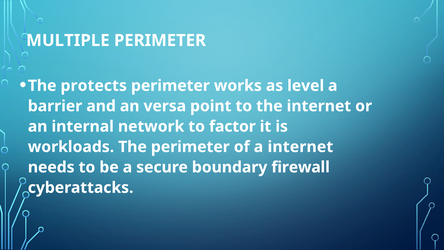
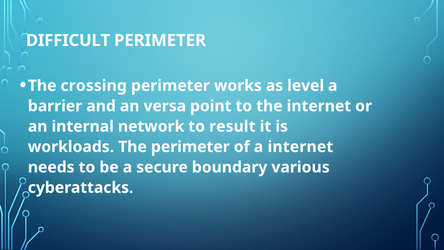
MULTIPLE: MULTIPLE -> DIFFICULT (68, 40)
protects: protects -> crossing (94, 86)
factor: factor -> result (232, 126)
firewall: firewall -> various (301, 167)
